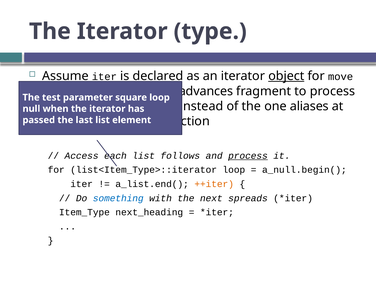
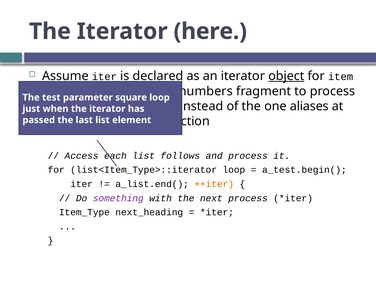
type: type -> here (210, 31)
move: move -> item (341, 77)
advances: advances -> numbers (206, 91)
null: null -> just (31, 109)
process underline: present -> none (248, 156)
a_null.begin(: a_null.begin( -> a_test.begin( (304, 170)
something colour: blue -> purple (118, 198)
next spreads: spreads -> process (248, 198)
